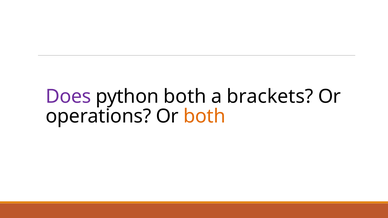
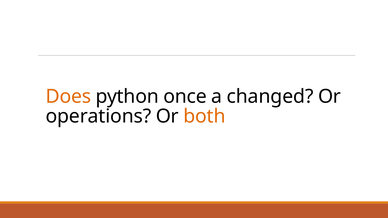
Does colour: purple -> orange (68, 97)
python both: both -> once (185, 97)
brackets: brackets -> changed (270, 97)
